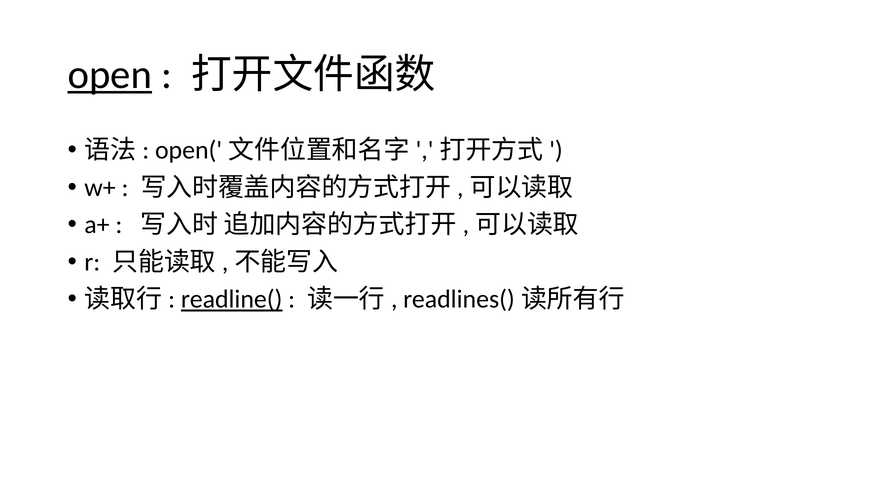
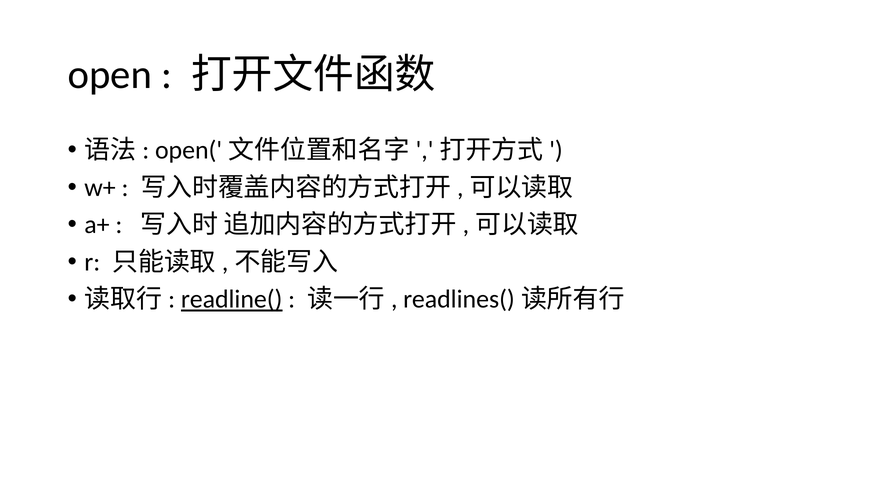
open underline: present -> none (110, 75)
